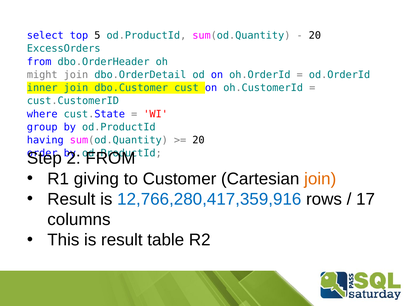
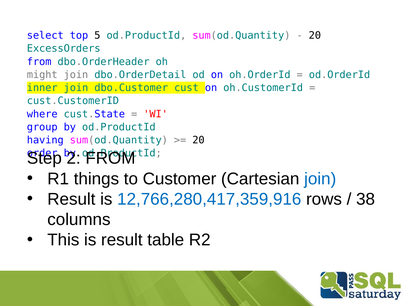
giving: giving -> things (96, 179)
join colour: orange -> blue (320, 179)
17: 17 -> 38 (366, 199)
